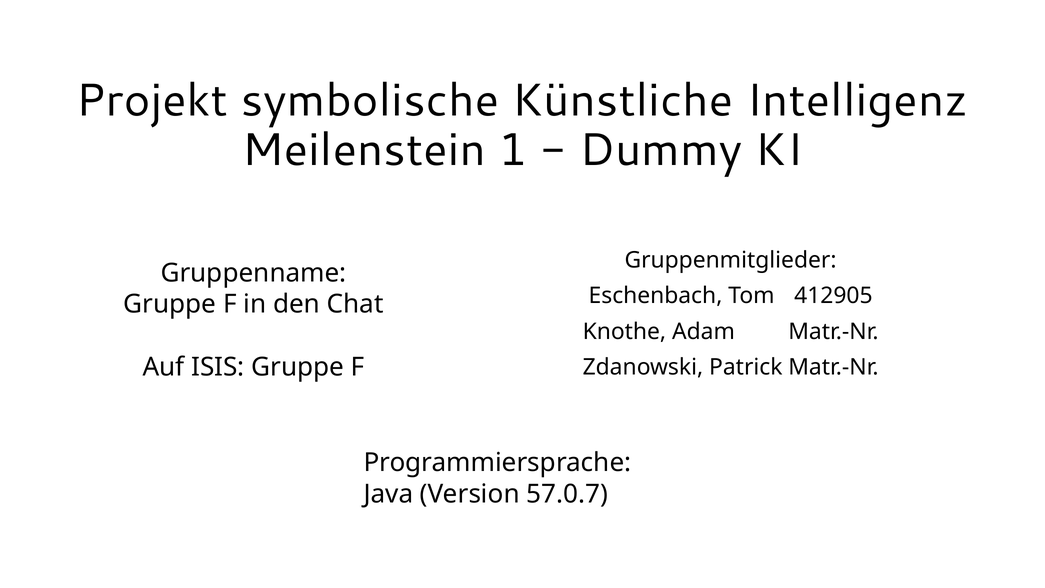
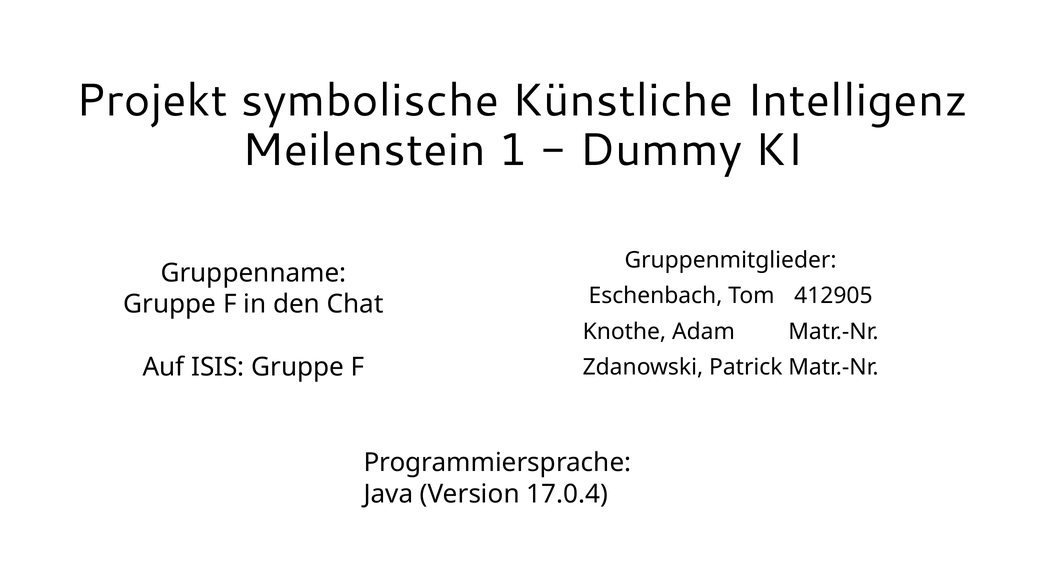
57.0.7: 57.0.7 -> 17.0.4 (567, 494)
